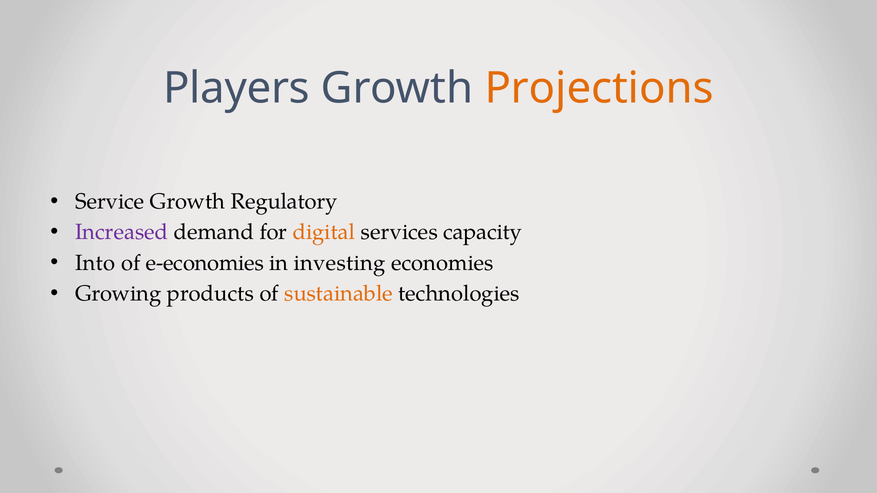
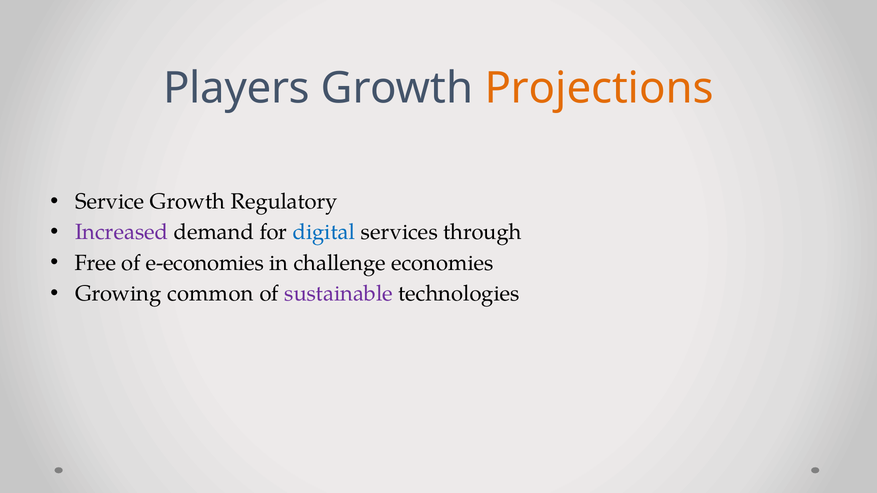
digital colour: orange -> blue (324, 232)
capacity: capacity -> through (482, 232)
Into: Into -> Free (96, 263)
investing: investing -> challenge (340, 263)
products: products -> common (210, 294)
sustainable colour: orange -> purple (339, 294)
